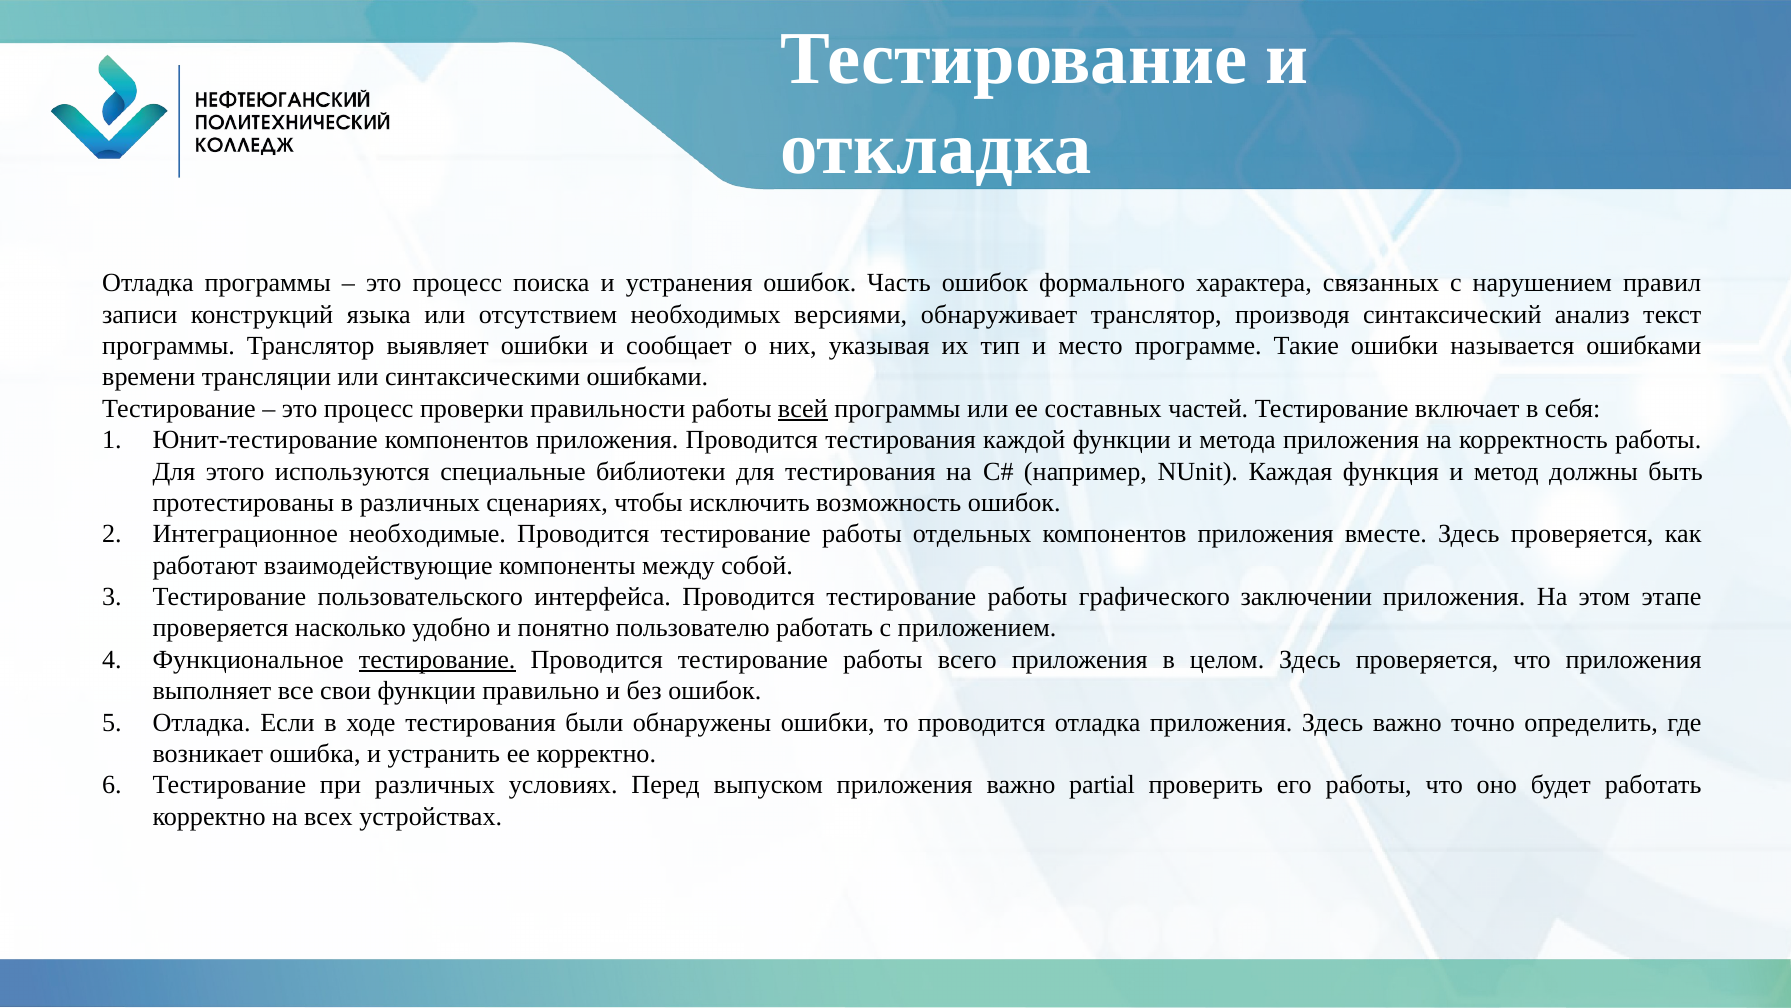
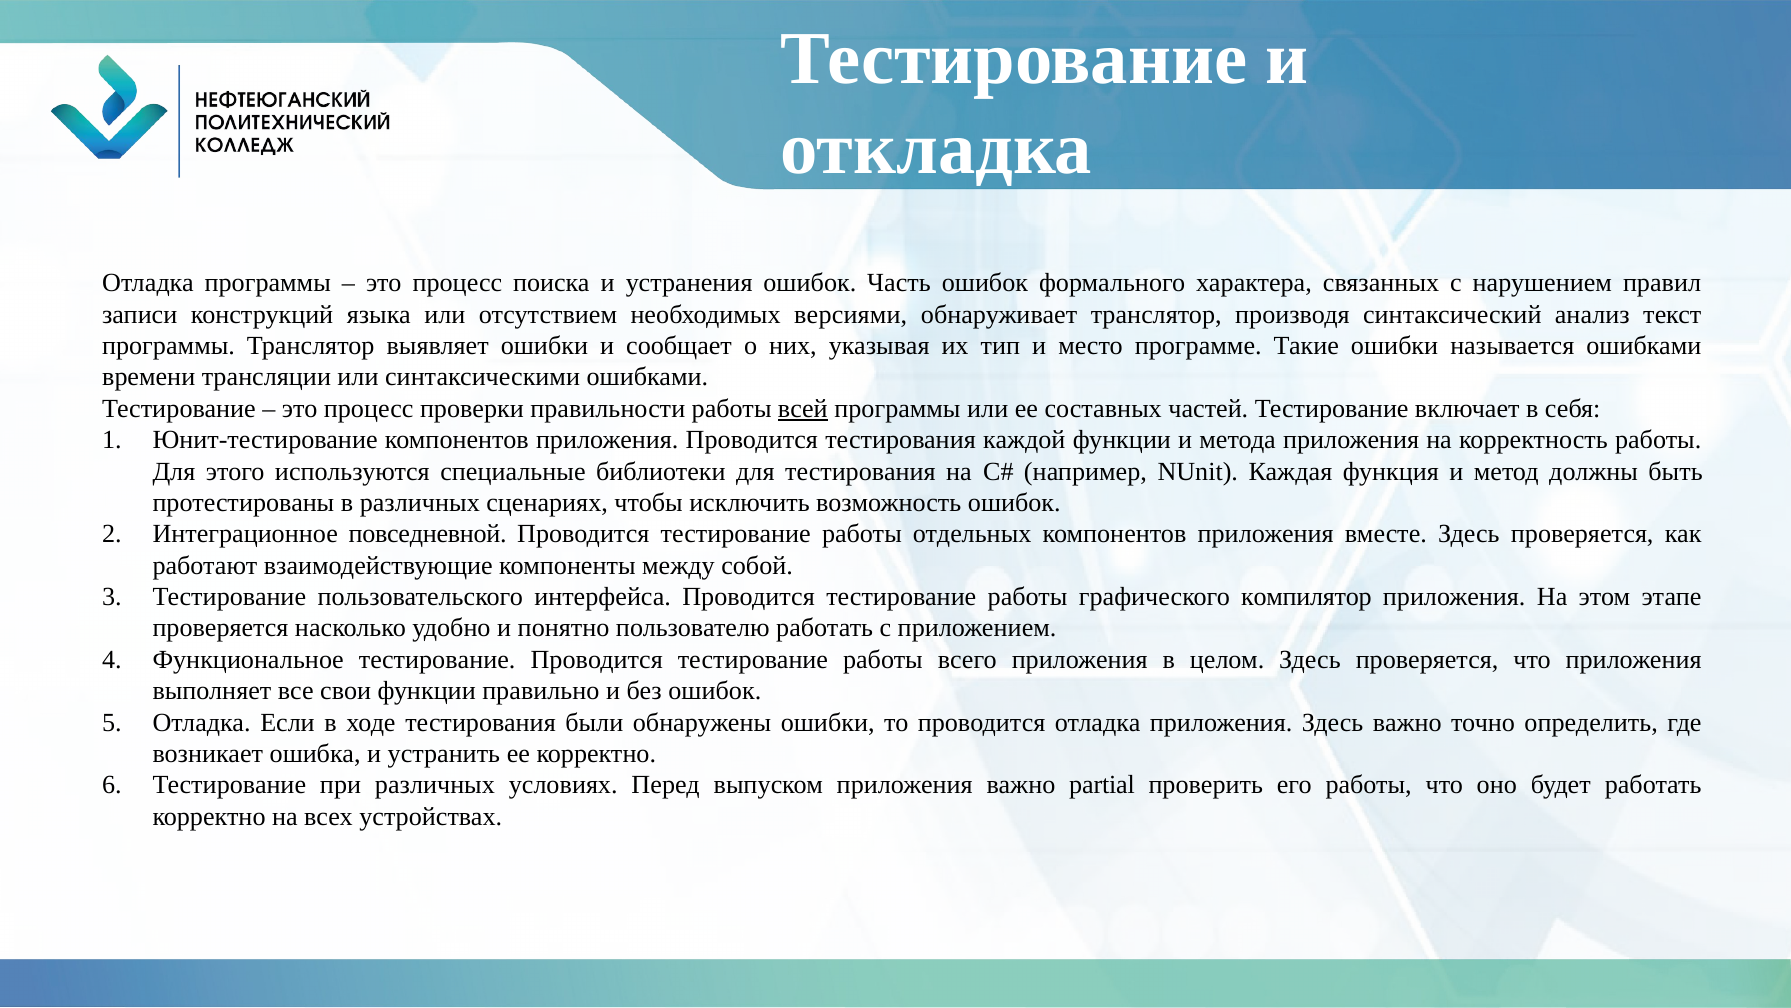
необходимые: необходимые -> повседневной (428, 534)
заключении: заключении -> компилятор (1306, 597)
тестирование underline: present -> none (437, 659)
